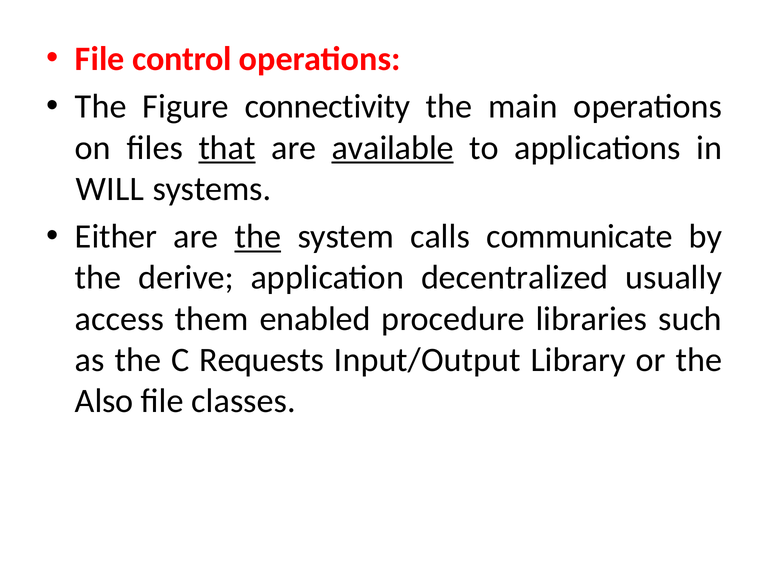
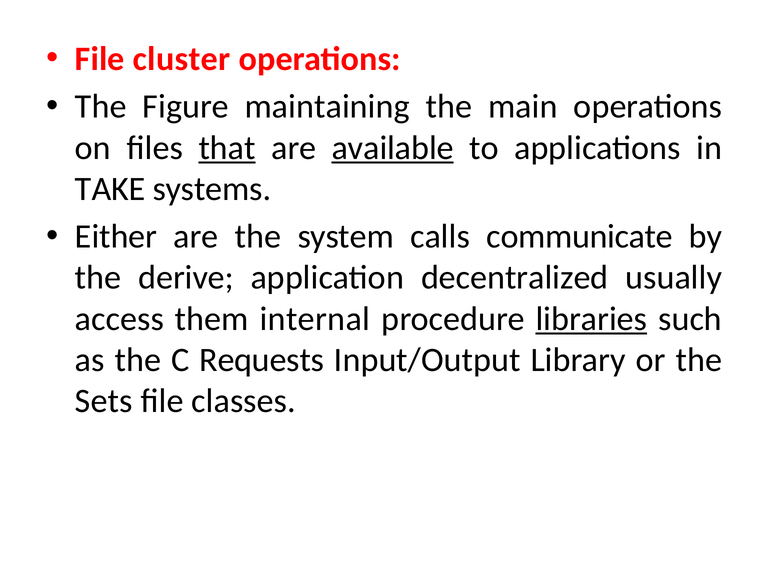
control: control -> cluster (182, 59)
connectivity: connectivity -> maintaining (327, 107)
WILL: WILL -> TAKE (110, 189)
the underline: present -> none (258, 237)
enabled: enabled -> internal (315, 319)
libraries underline: none -> present (591, 319)
Also: Also -> Sets (104, 401)
